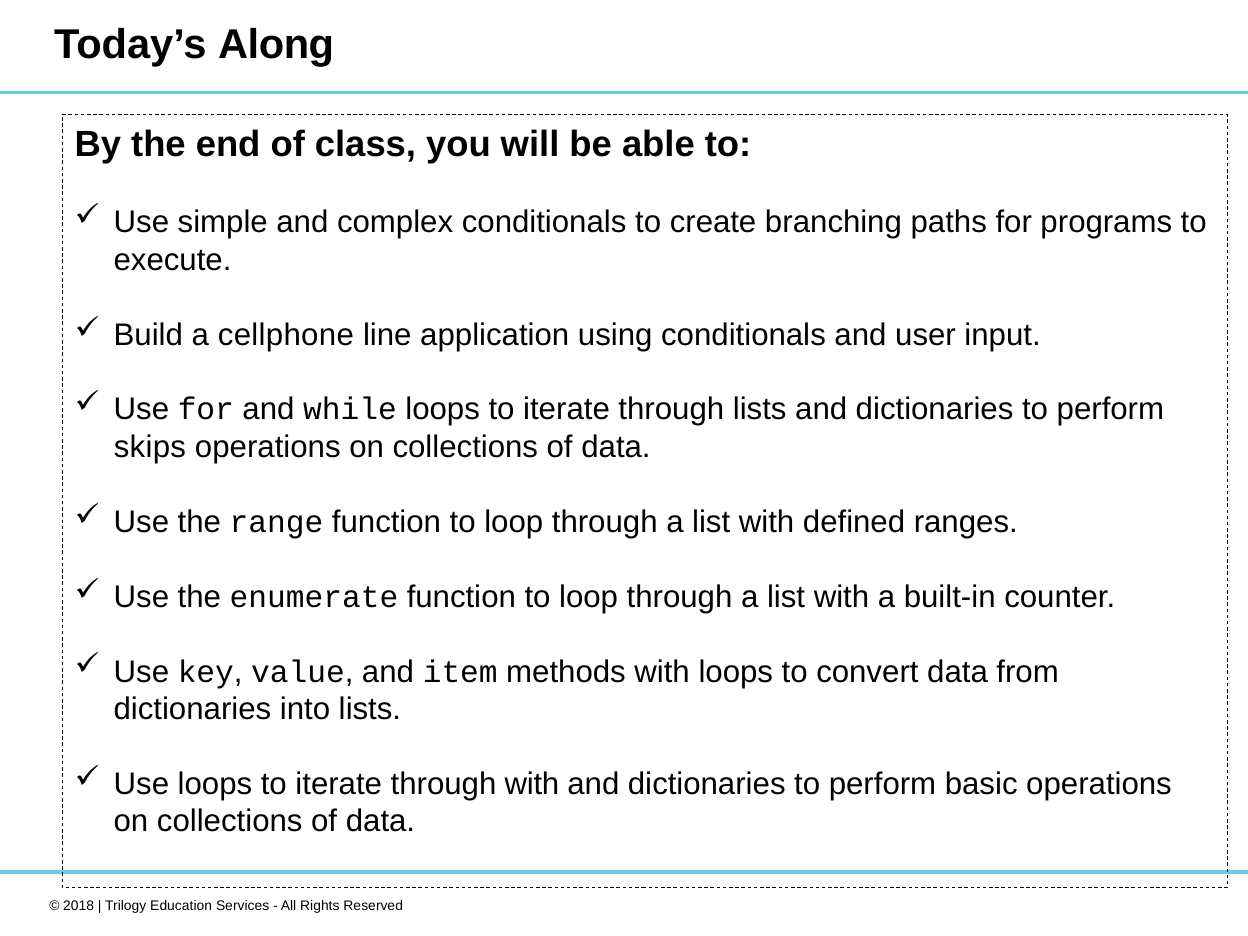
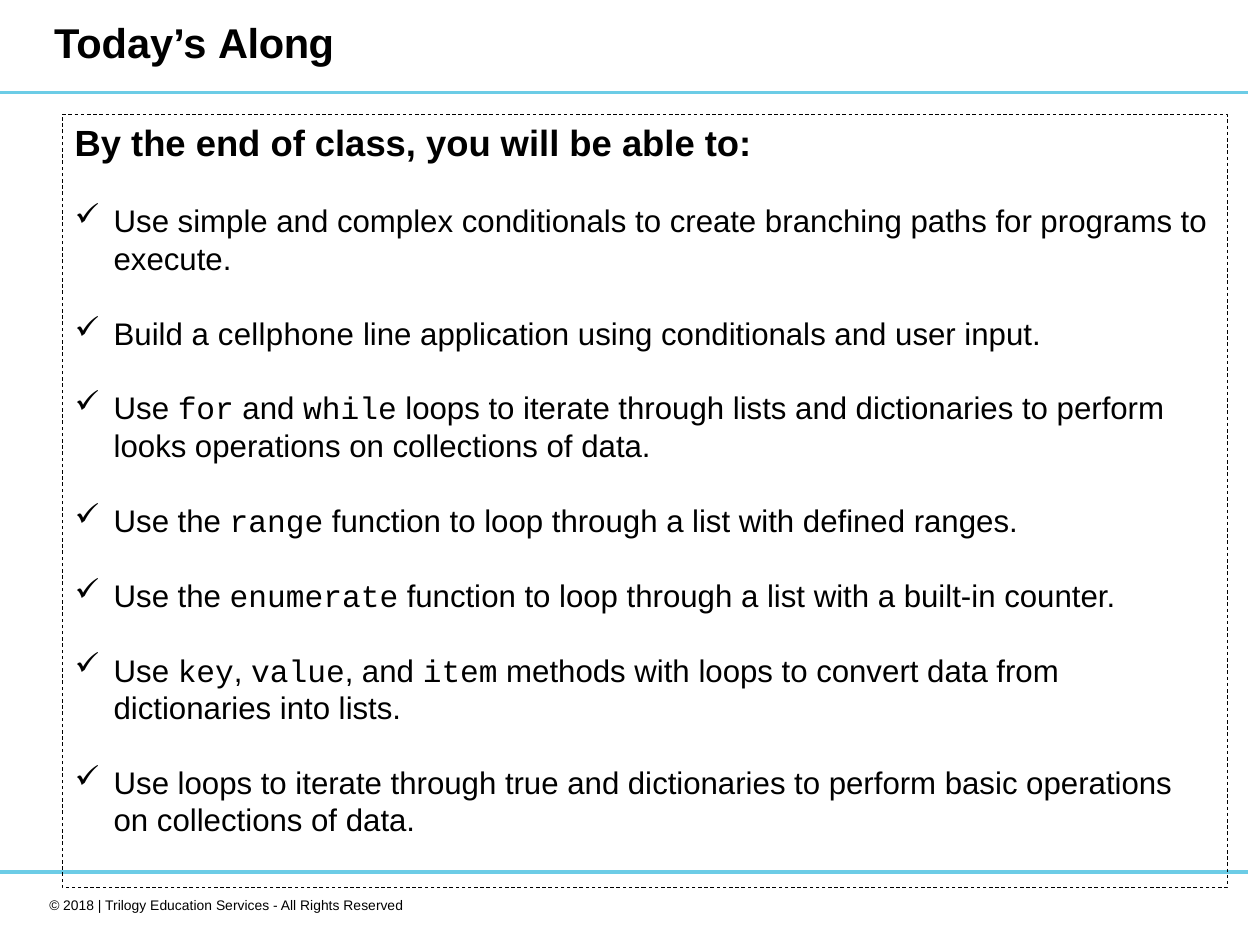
skips: skips -> looks (150, 447)
through with: with -> true (532, 784)
